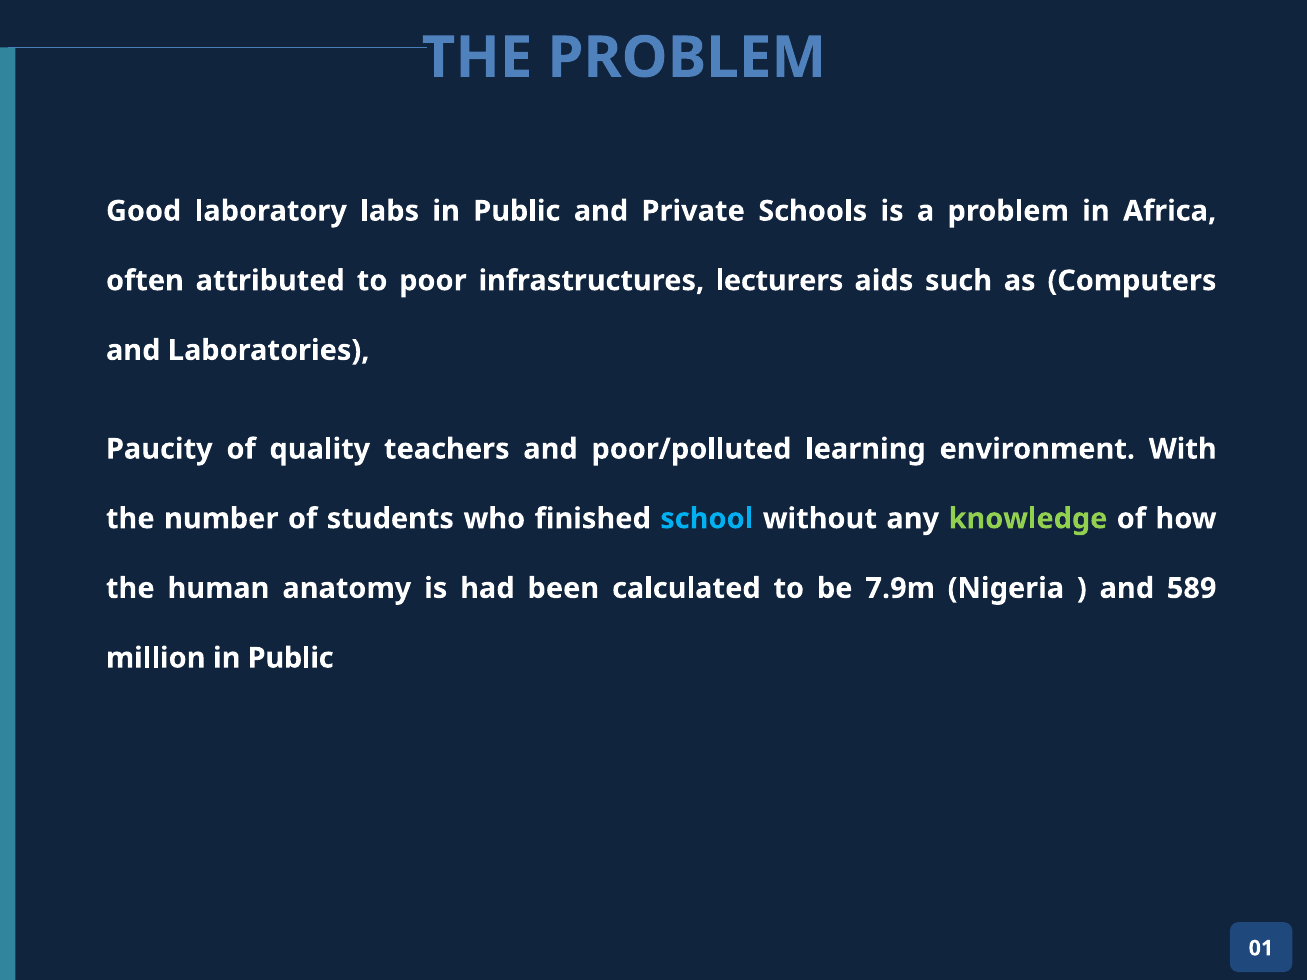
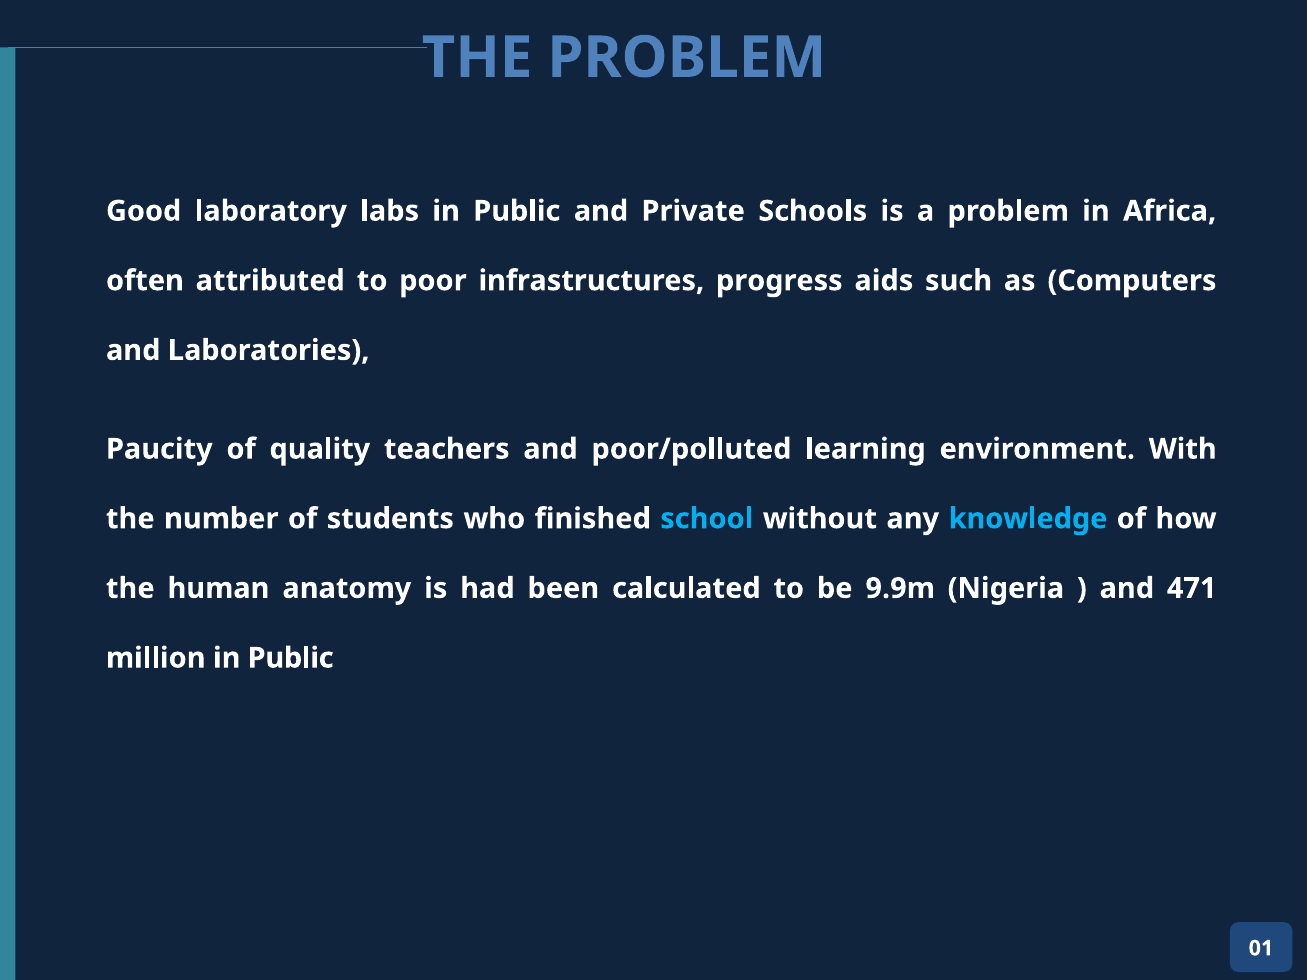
lecturers: lecturers -> progress (779, 281)
knowledge colour: light green -> light blue (1028, 519)
7.9m: 7.9m -> 9.9m (900, 589)
589: 589 -> 471 (1192, 589)
